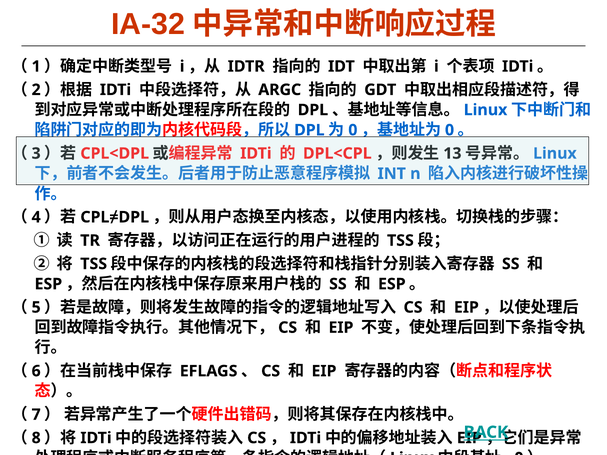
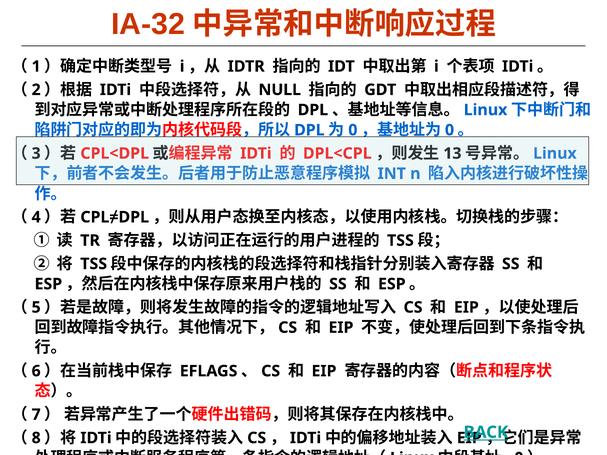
ARGC: ARGC -> NULL (280, 90)
